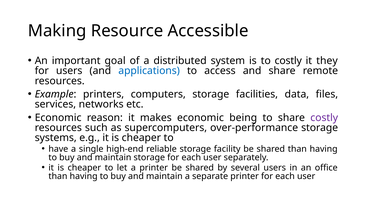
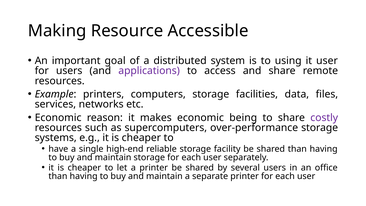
to costly: costly -> using (288, 61)
it they: they -> user (327, 61)
applications colour: blue -> purple (149, 71)
